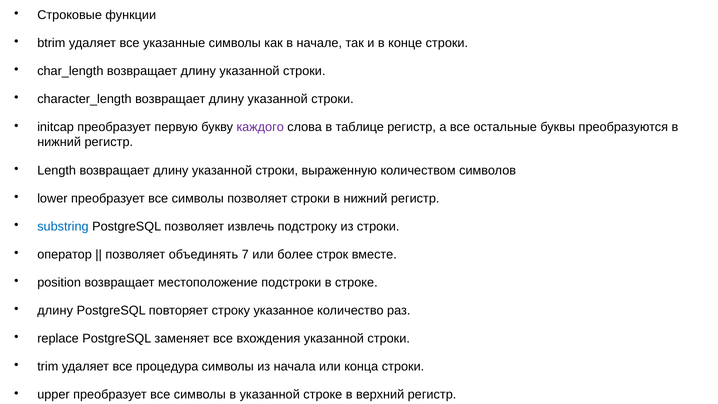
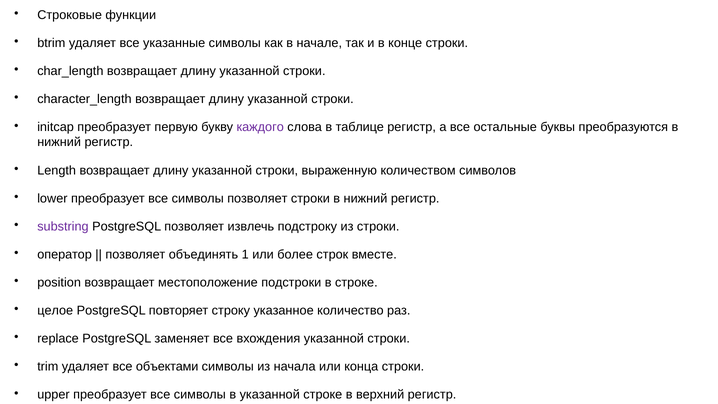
substring colour: blue -> purple (63, 226)
7: 7 -> 1 (245, 254)
длину: длину -> целое (55, 310)
процедура: процедура -> объектами (167, 366)
